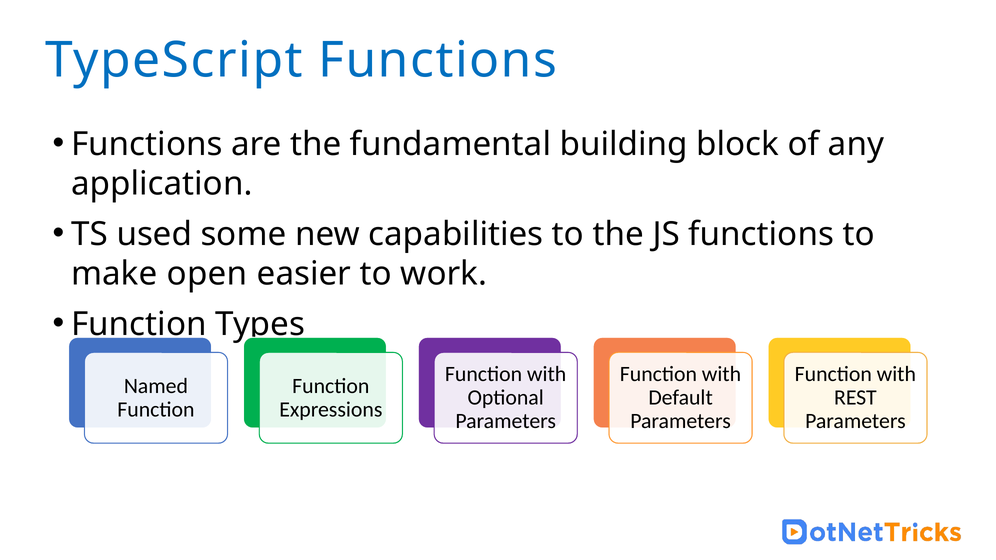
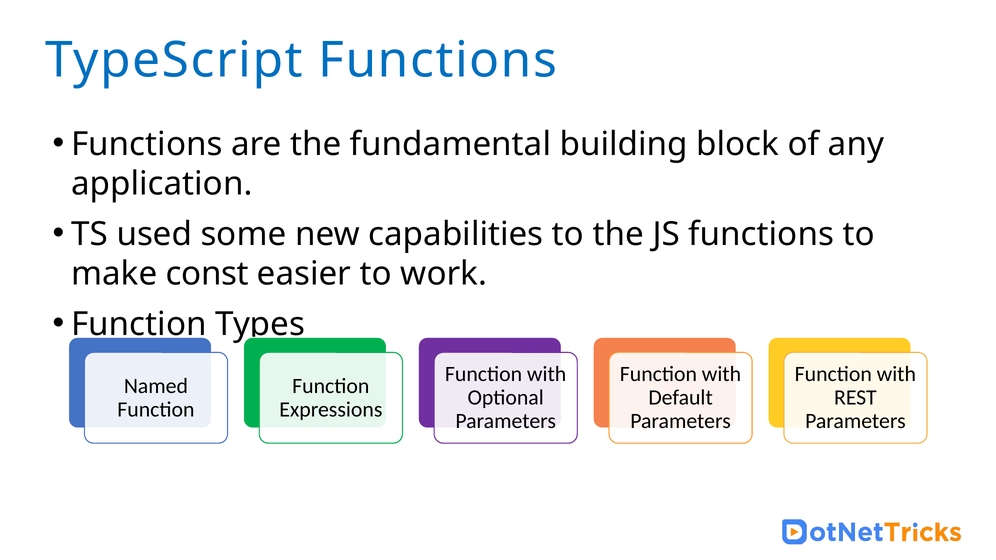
open: open -> const (207, 274)
